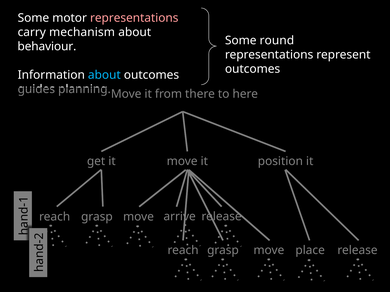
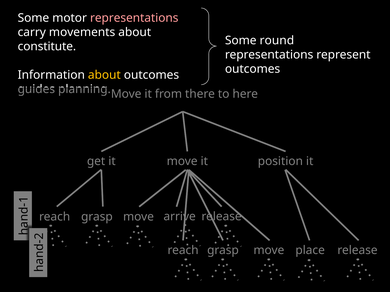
mechanism: mechanism -> movements (82, 32)
behaviour: behaviour -> constitute (47, 47)
about colour: light blue -> yellow (104, 75)
